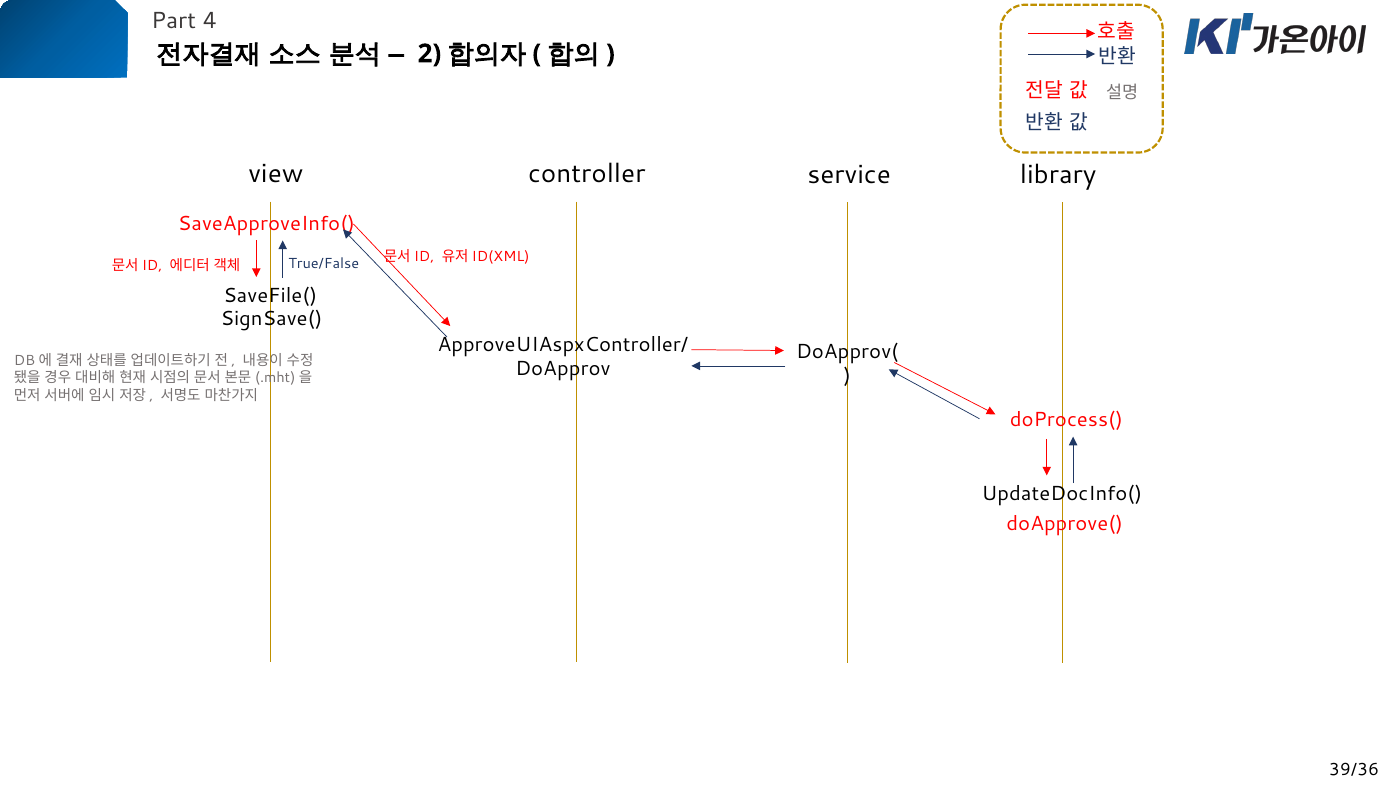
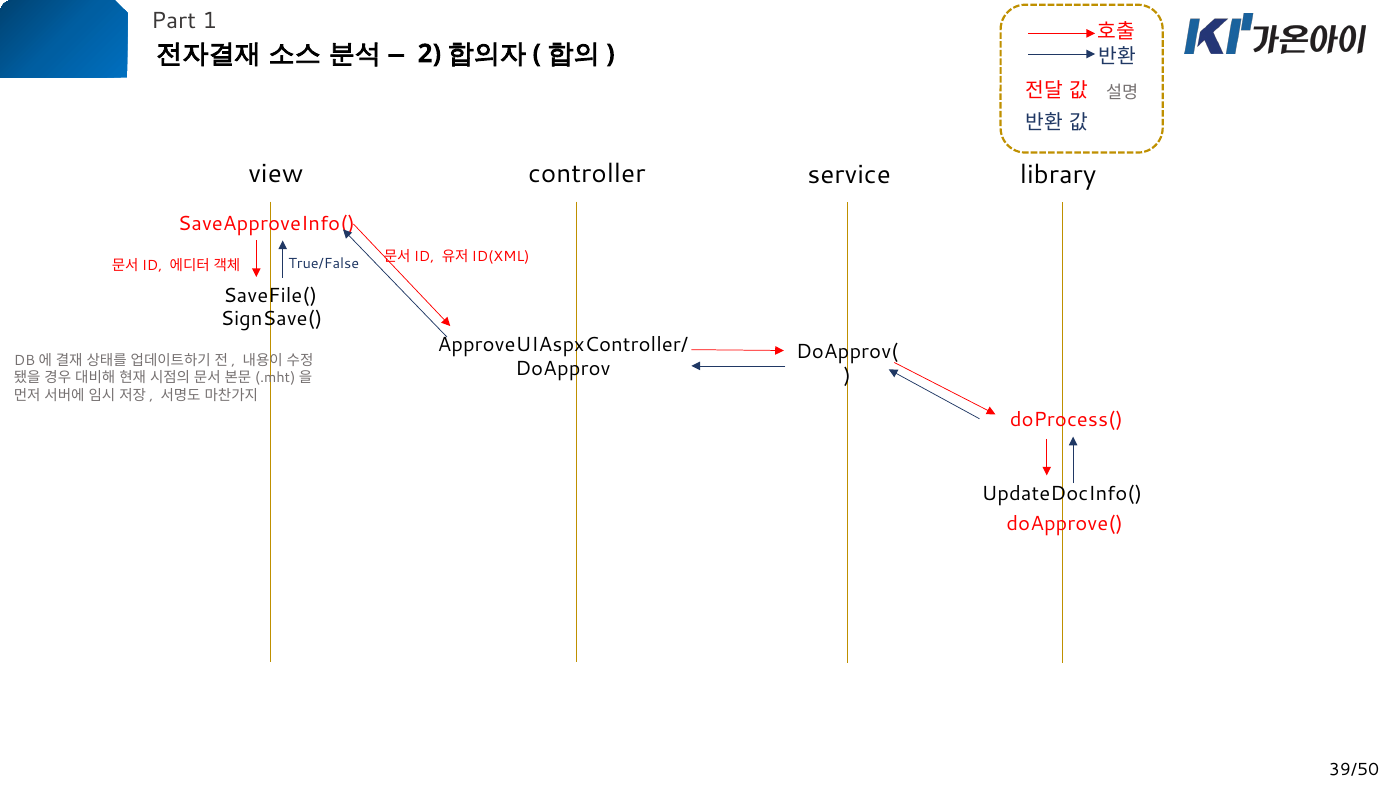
4: 4 -> 1 (210, 21)
39/36: 39/36 -> 39/50 (1354, 770)
